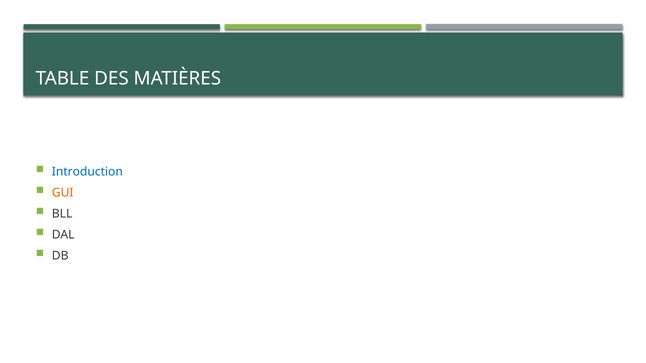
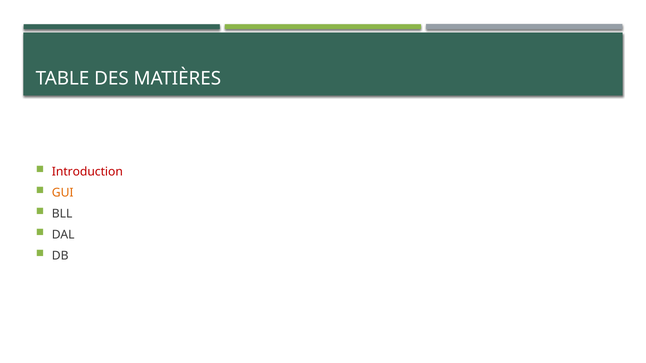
Introduction colour: blue -> red (87, 172)
